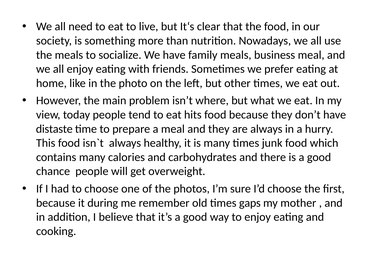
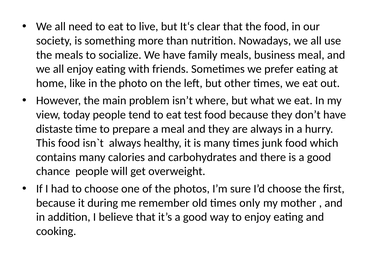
hits: hits -> test (193, 115)
gaps: gaps -> only (250, 203)
